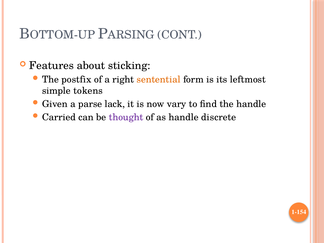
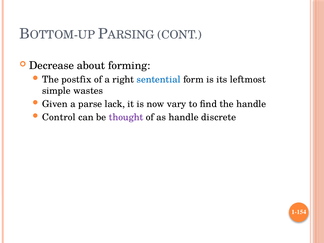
Features: Features -> Decrease (52, 66)
sticking: sticking -> forming (129, 66)
sentential colour: orange -> blue (159, 80)
tokens: tokens -> wastes (88, 91)
Carried: Carried -> Control (59, 117)
